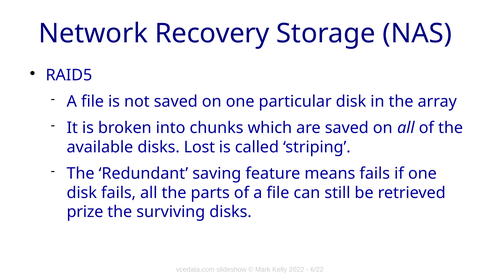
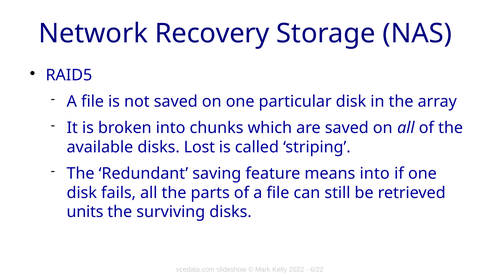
means fails: fails -> into (375, 174)
prize: prize -> units (85, 212)
